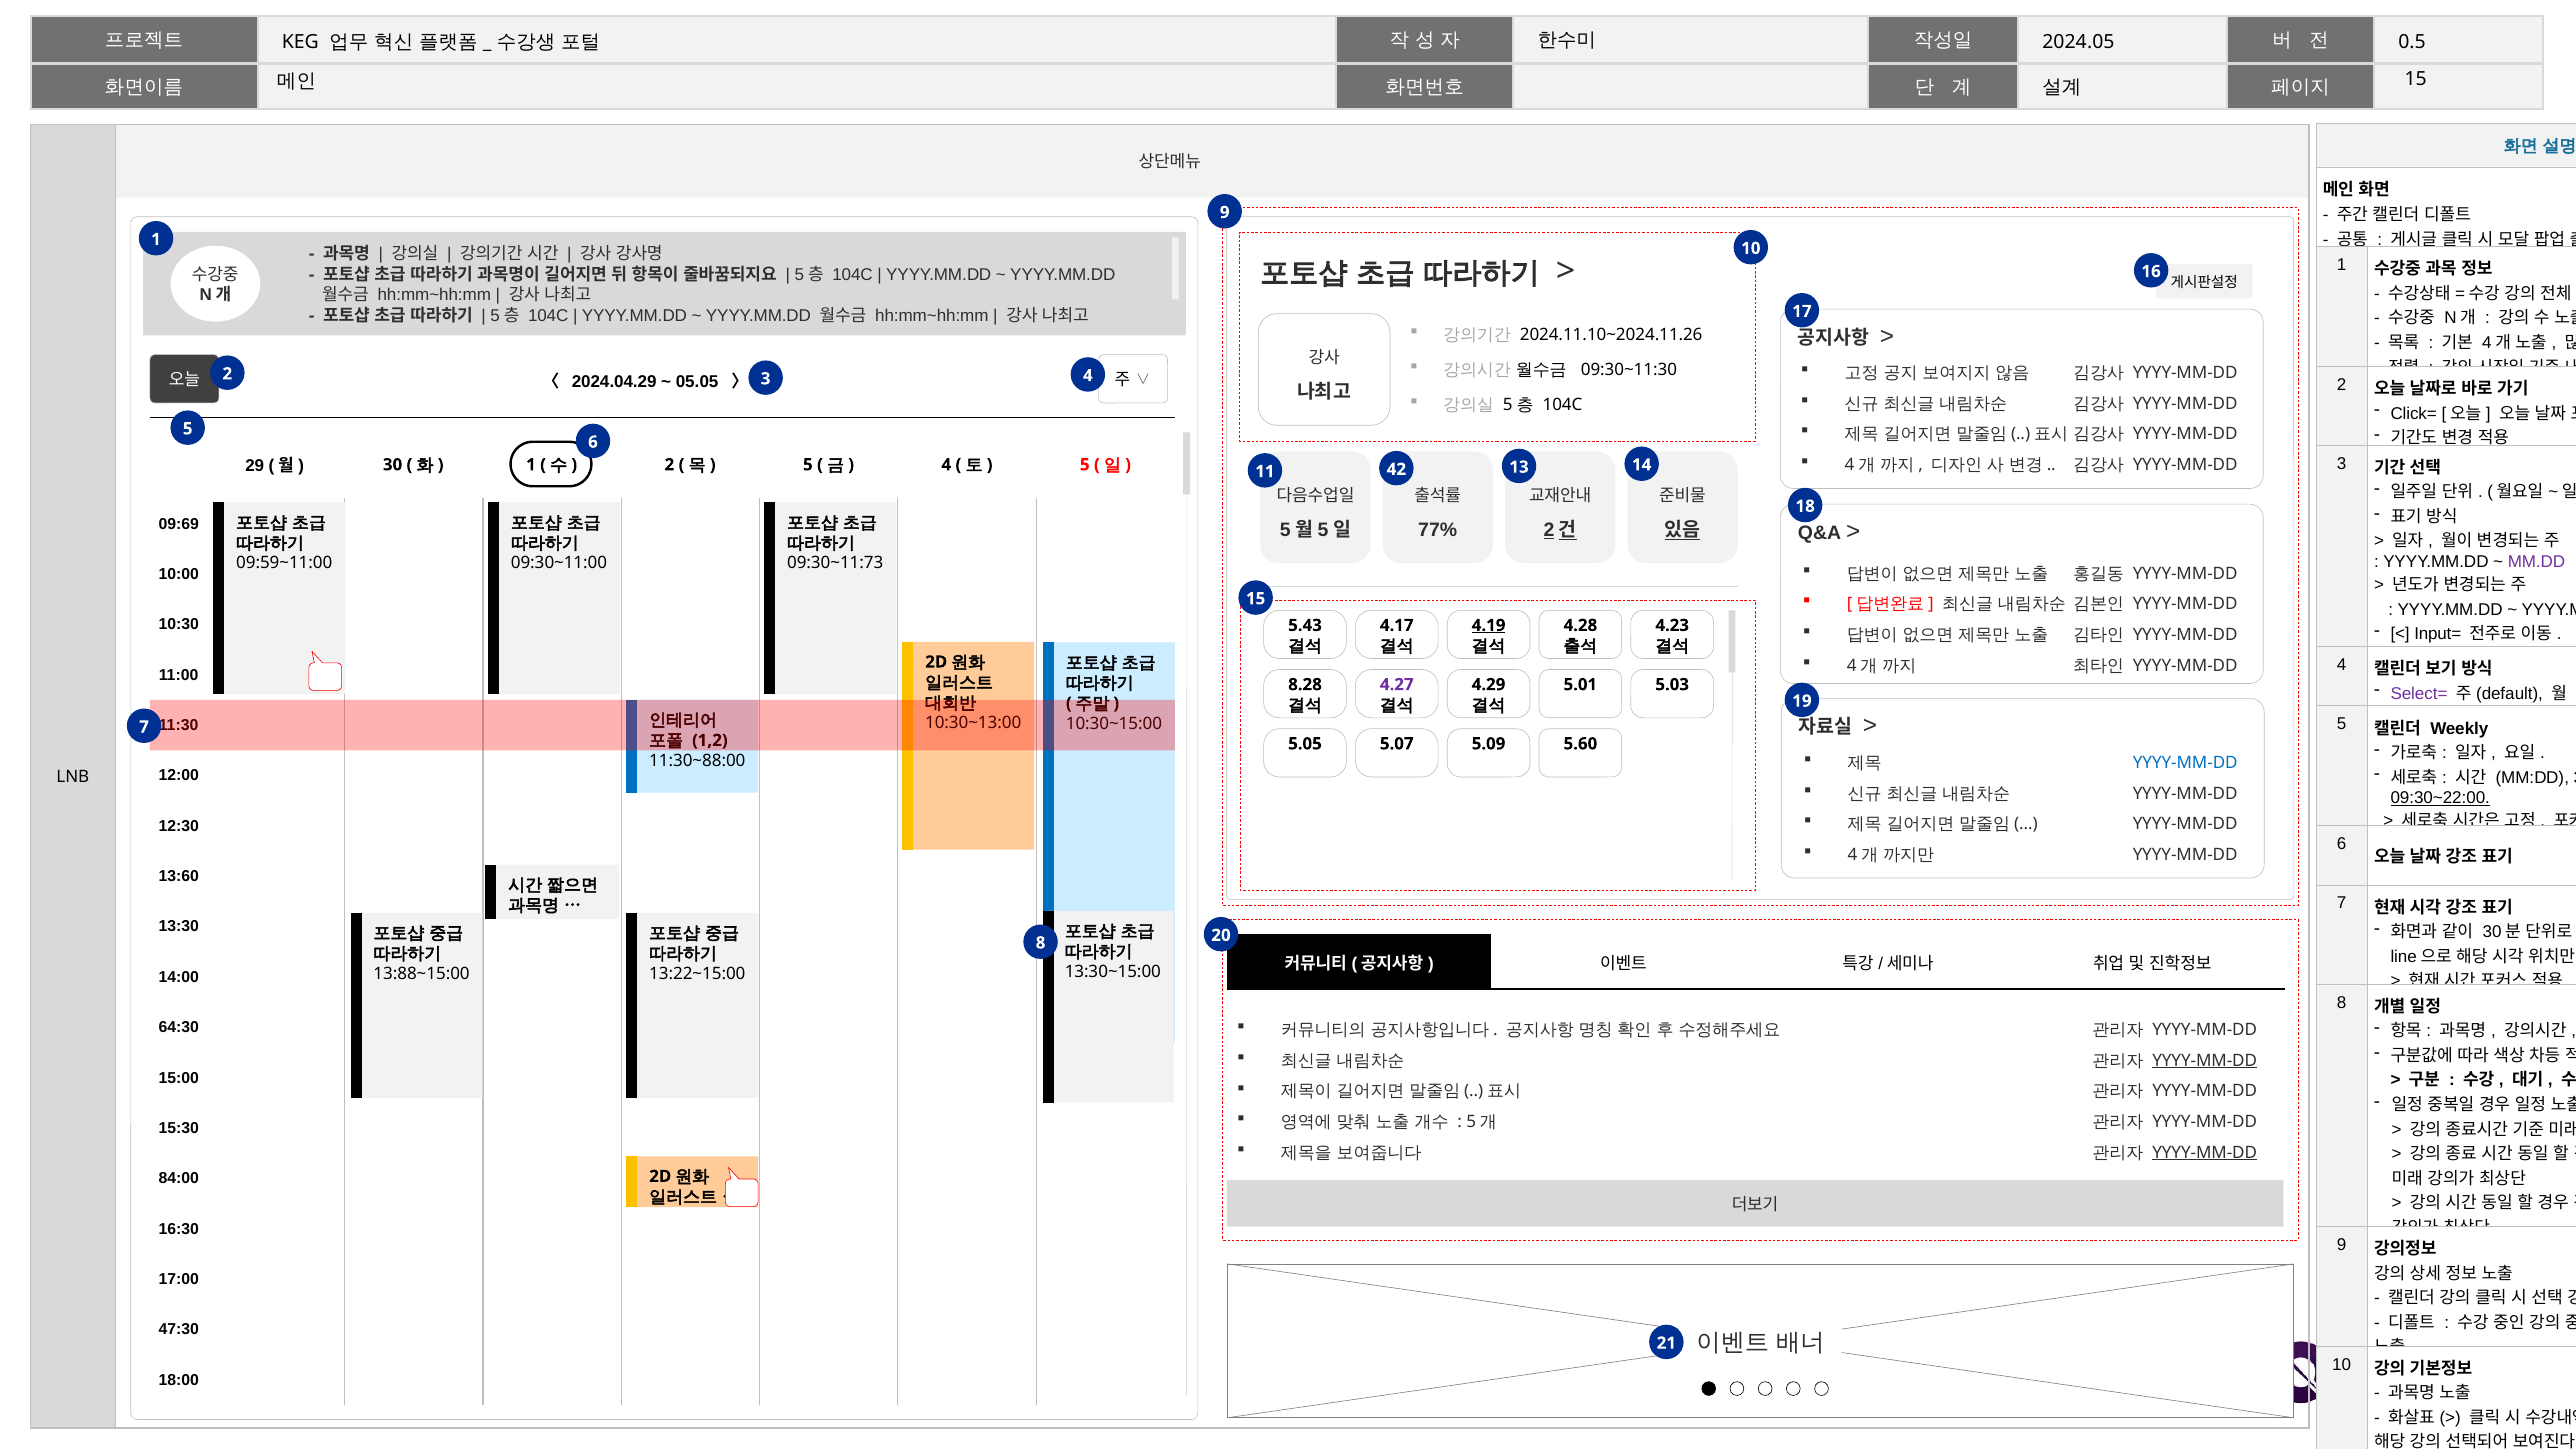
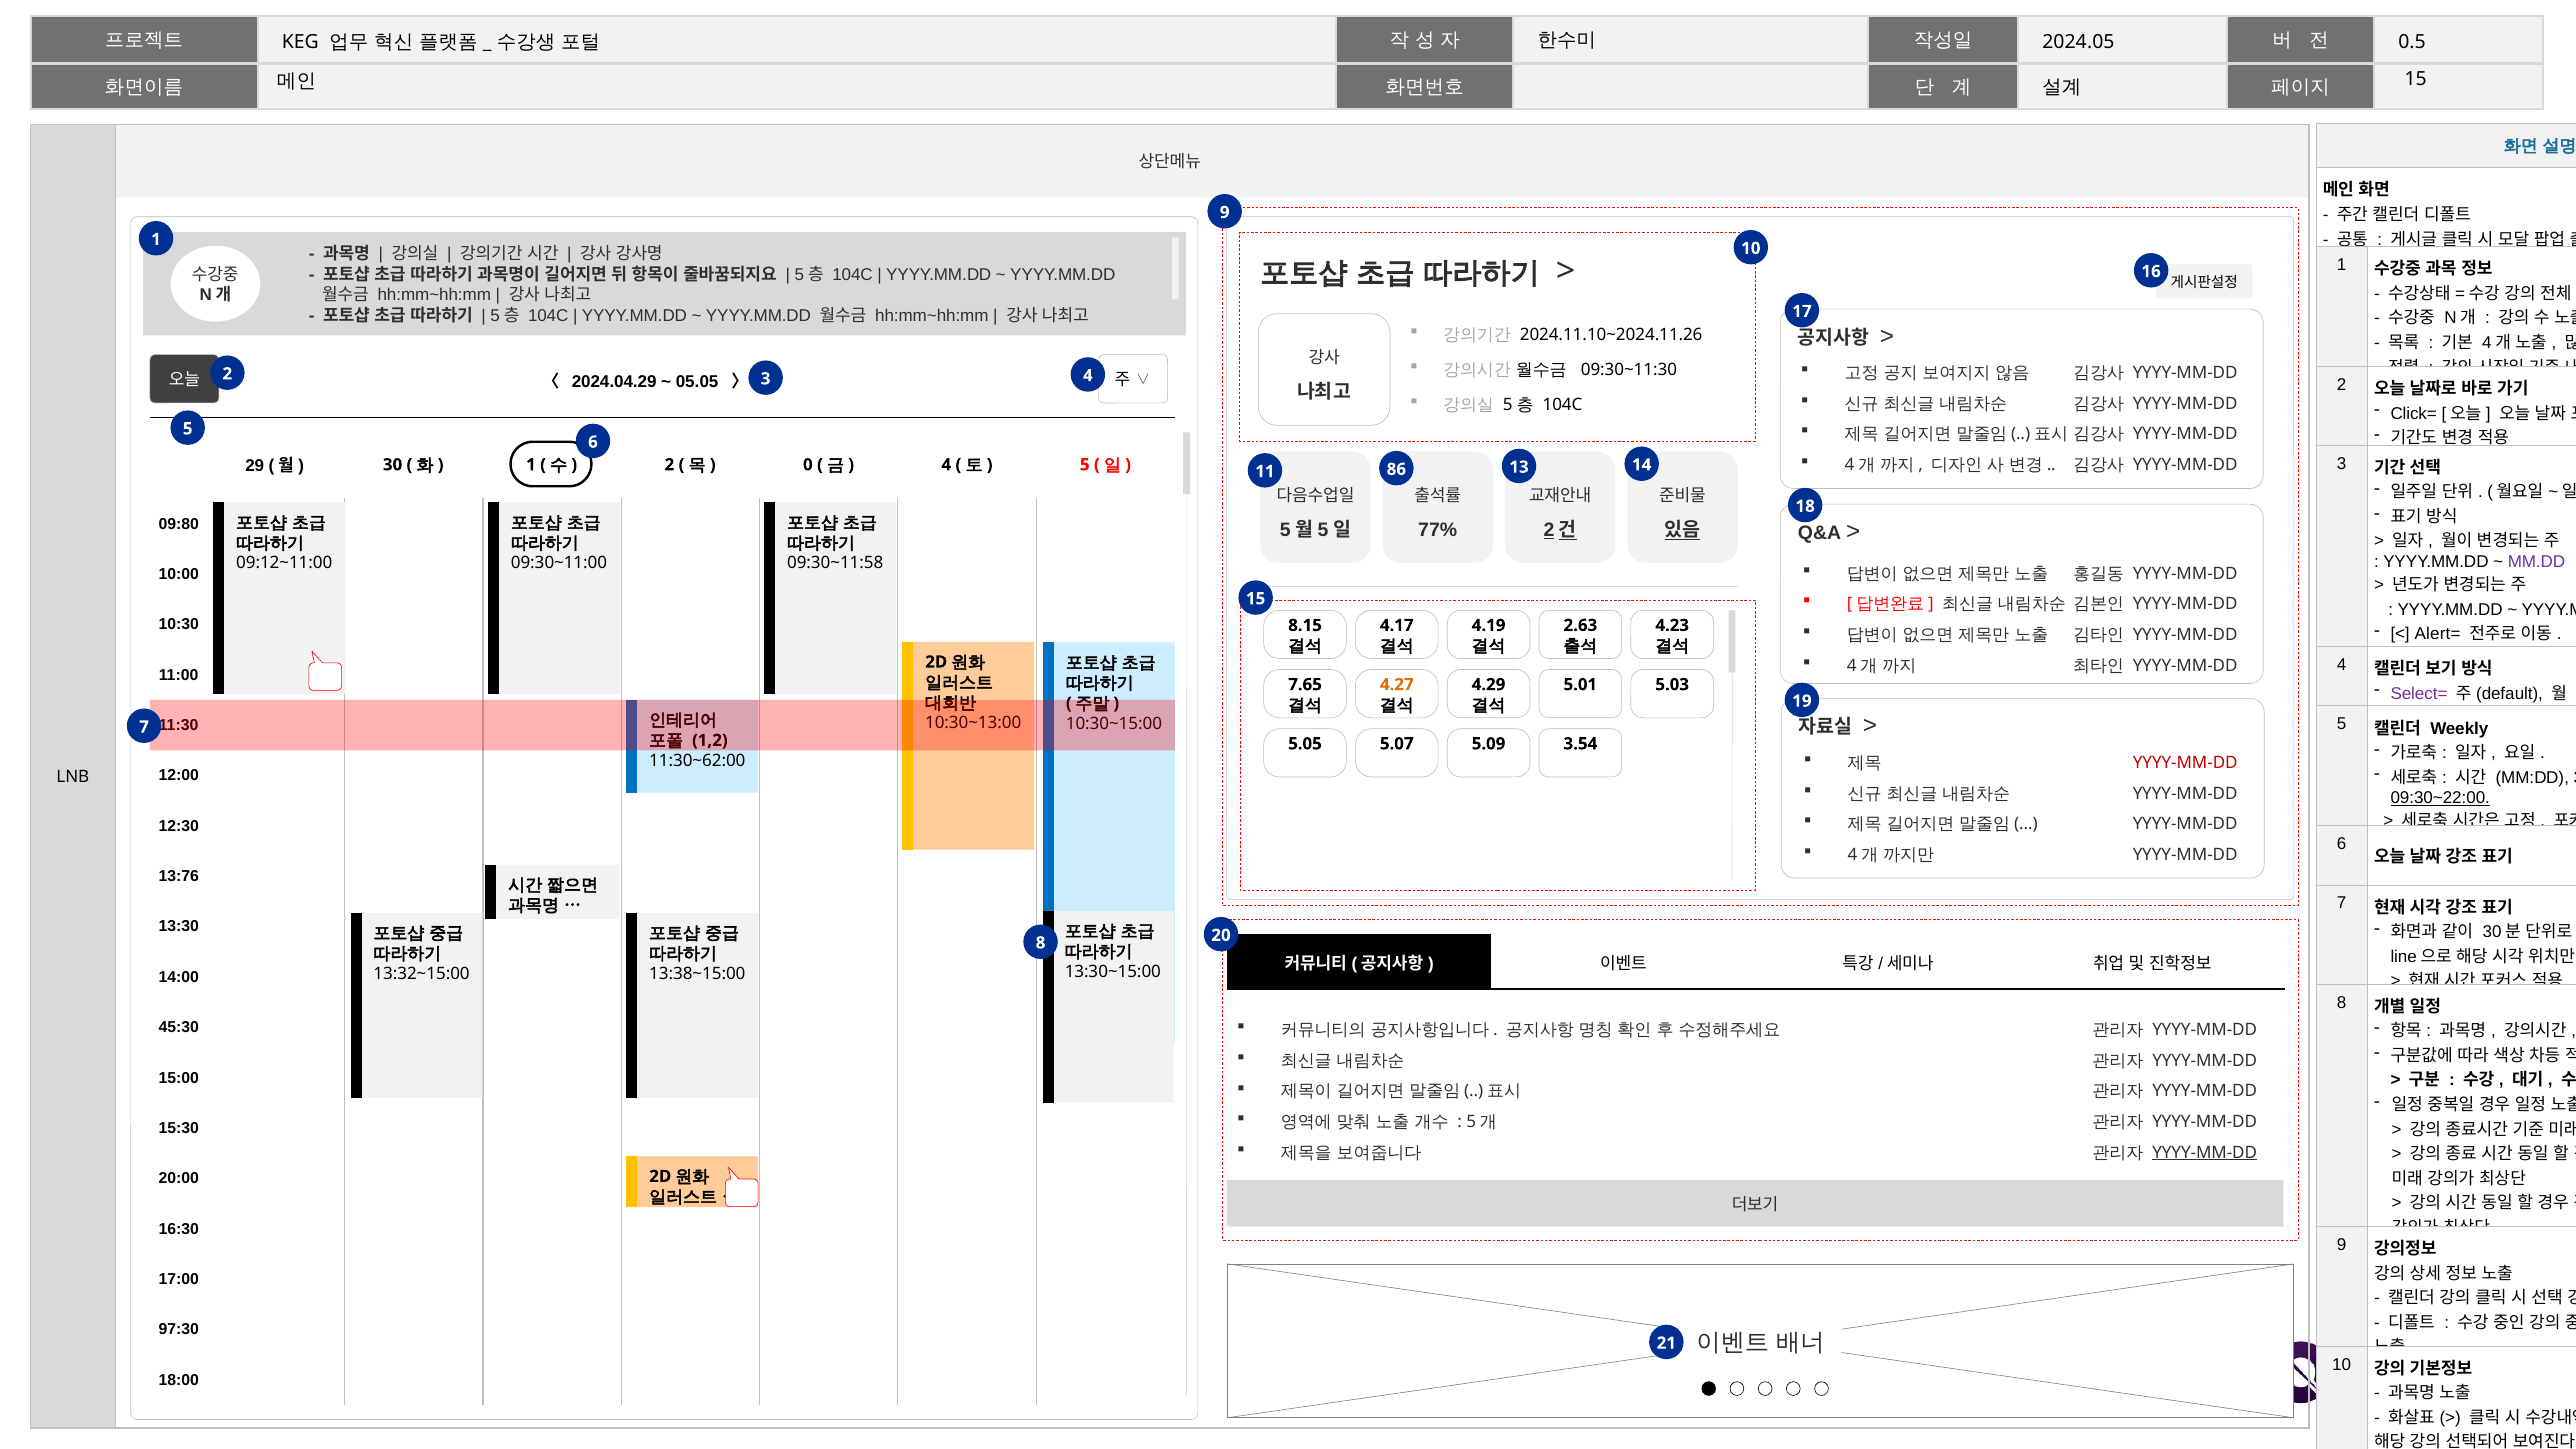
5: 5 -> 0 (808, 465)
42: 42 -> 86 (1396, 469)
09:69: 09:69 -> 09:80 (179, 524)
09:59~11:00: 09:59~11:00 -> 09:12~11:00 (284, 563)
09:30~11:73: 09:30~11:73 -> 09:30~11:58 (835, 563)
5.43: 5.43 -> 8.15 (1305, 625)
4.19 underline: present -> none (1489, 625)
4.28: 4.28 -> 2.63 (1580, 625)
Input=: Input= -> Alert= (2438, 634)
8.28: 8.28 -> 7.65 (1305, 685)
4.27 colour: purple -> orange (1397, 685)
5.60: 5.60 -> 3.54 (1580, 744)
11:30~88:00: 11:30~88:00 -> 11:30~62:00 (697, 761)
YYYY-MM-DD colour: blue -> red (2185, 763)
13:60: 13:60 -> 13:76 (179, 876)
13:88~15:00: 13:88~15:00 -> 13:32~15:00 (422, 974)
13:22~15:00: 13:22~15:00 -> 13:38~15:00 (697, 974)
64:30: 64:30 -> 45:30 (179, 1027)
YYYY-MM-DD underline: present -> none (2205, 1061)
84:00: 84:00 -> 20:00 (179, 1178)
47:30: 47:30 -> 97:30 (179, 1330)
